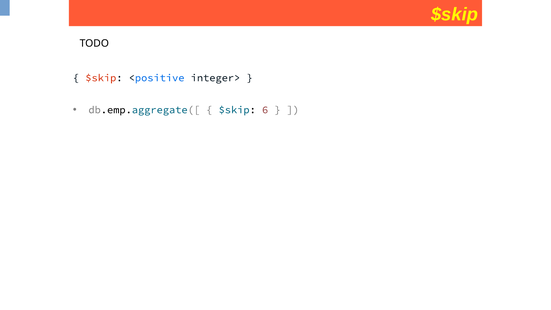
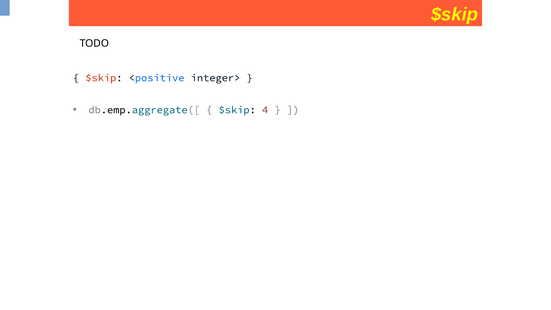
6: 6 -> 4 (265, 110)
